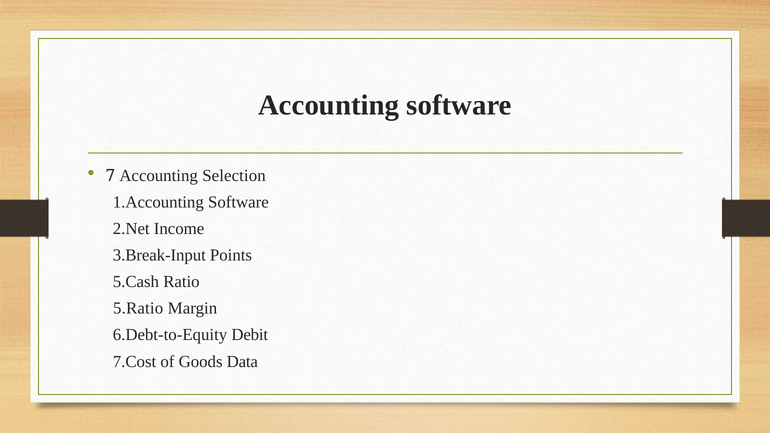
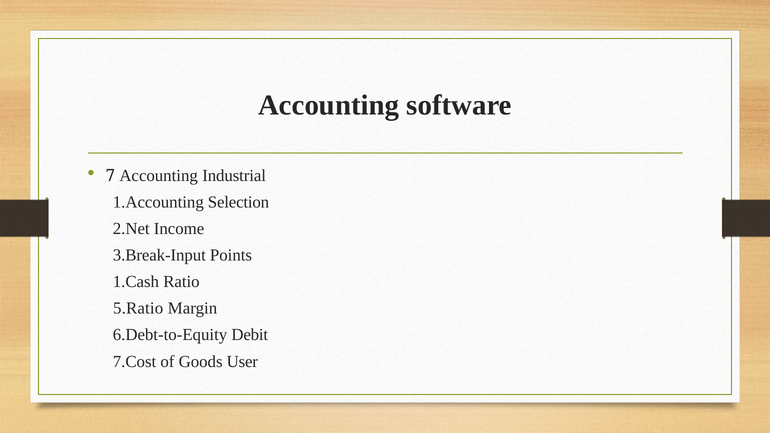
Selection: Selection -> Industrial (234, 176)
1.Accounting Software: Software -> Selection (238, 202)
5.Cash: 5.Cash -> 1.Cash (136, 282)
Data: Data -> User (242, 362)
